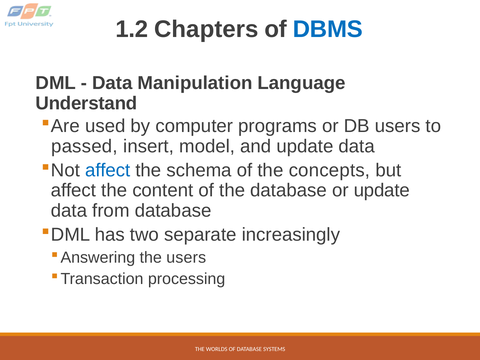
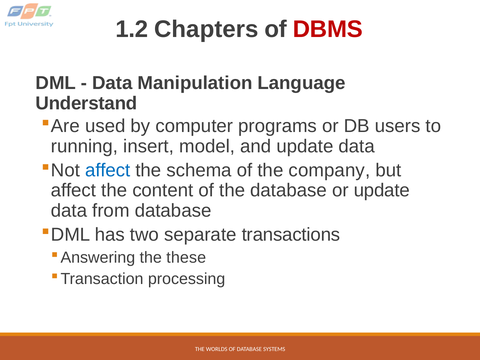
DBMS colour: blue -> red (328, 29)
passed: passed -> running (85, 146)
concepts: concepts -> company (329, 170)
increasingly: increasingly -> transactions (291, 235)
the users: users -> these (186, 257)
